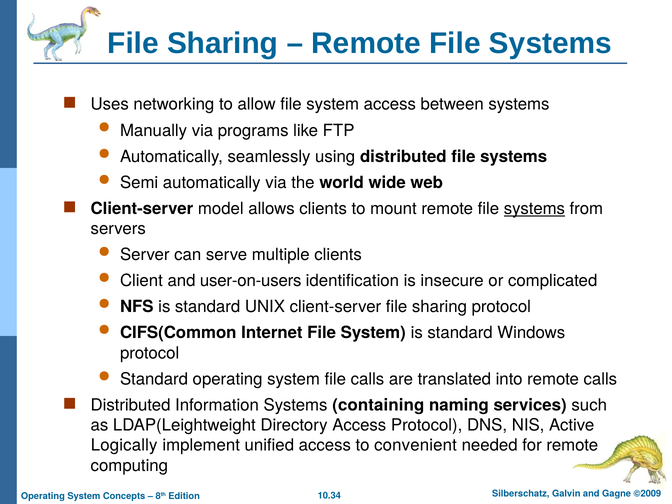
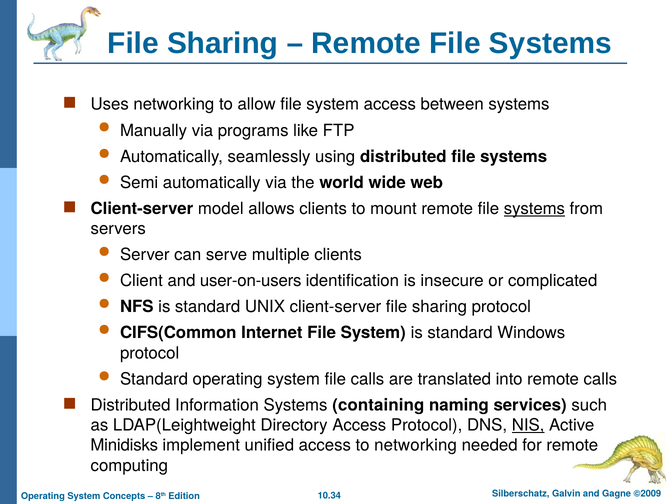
NIS underline: none -> present (528, 425)
Logically: Logically -> Minidisks (124, 445)
to convenient: convenient -> networking (416, 445)
